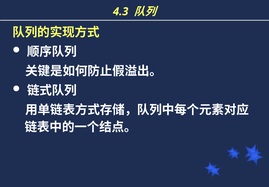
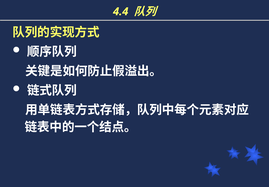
4.3: 4.3 -> 4.4 (121, 12)
